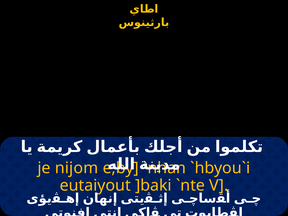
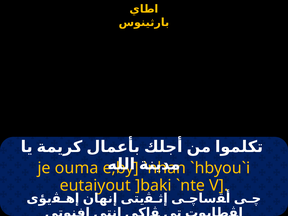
nijom: nijom -> ouma (77, 168)
